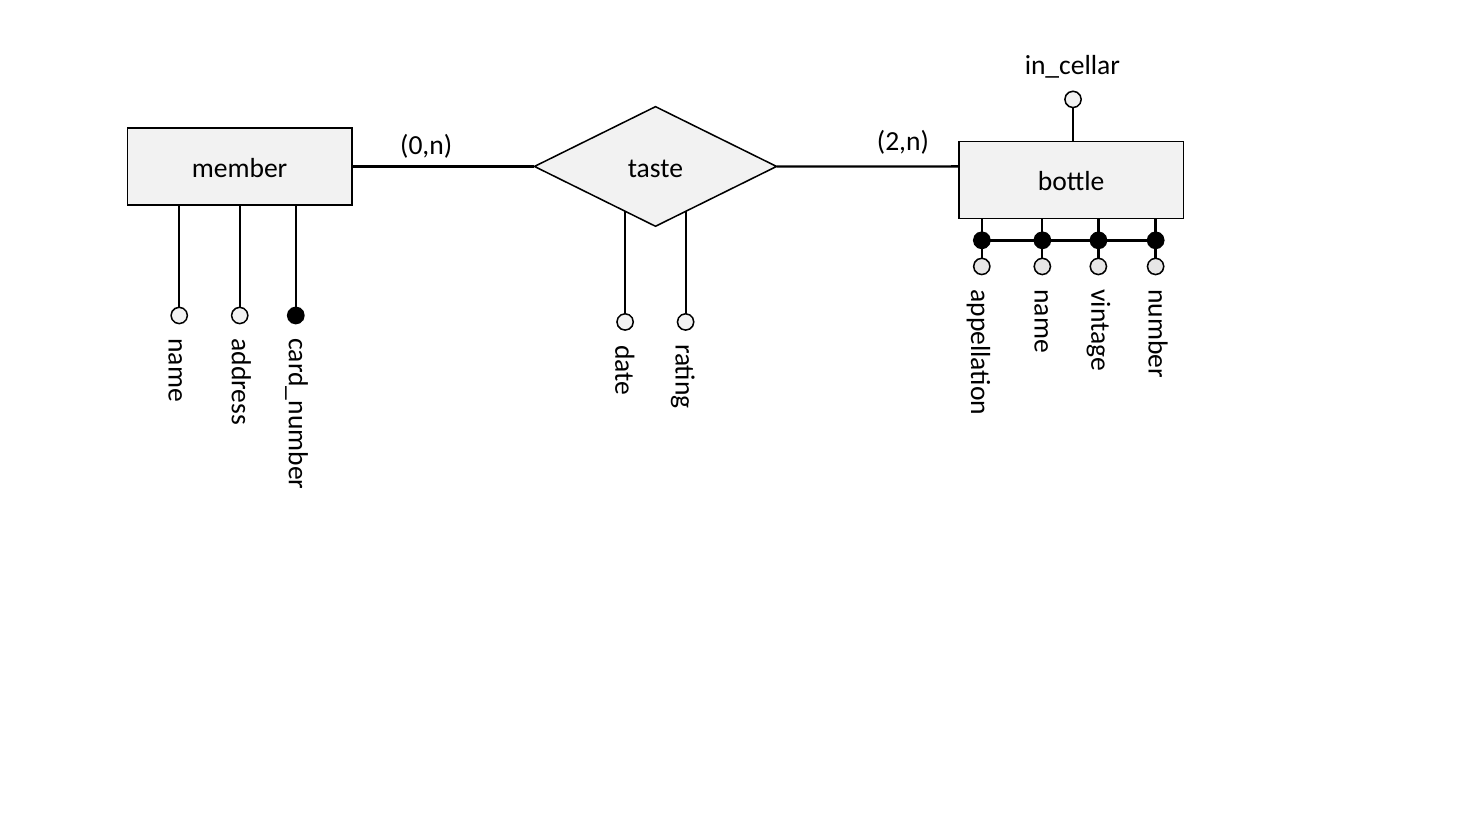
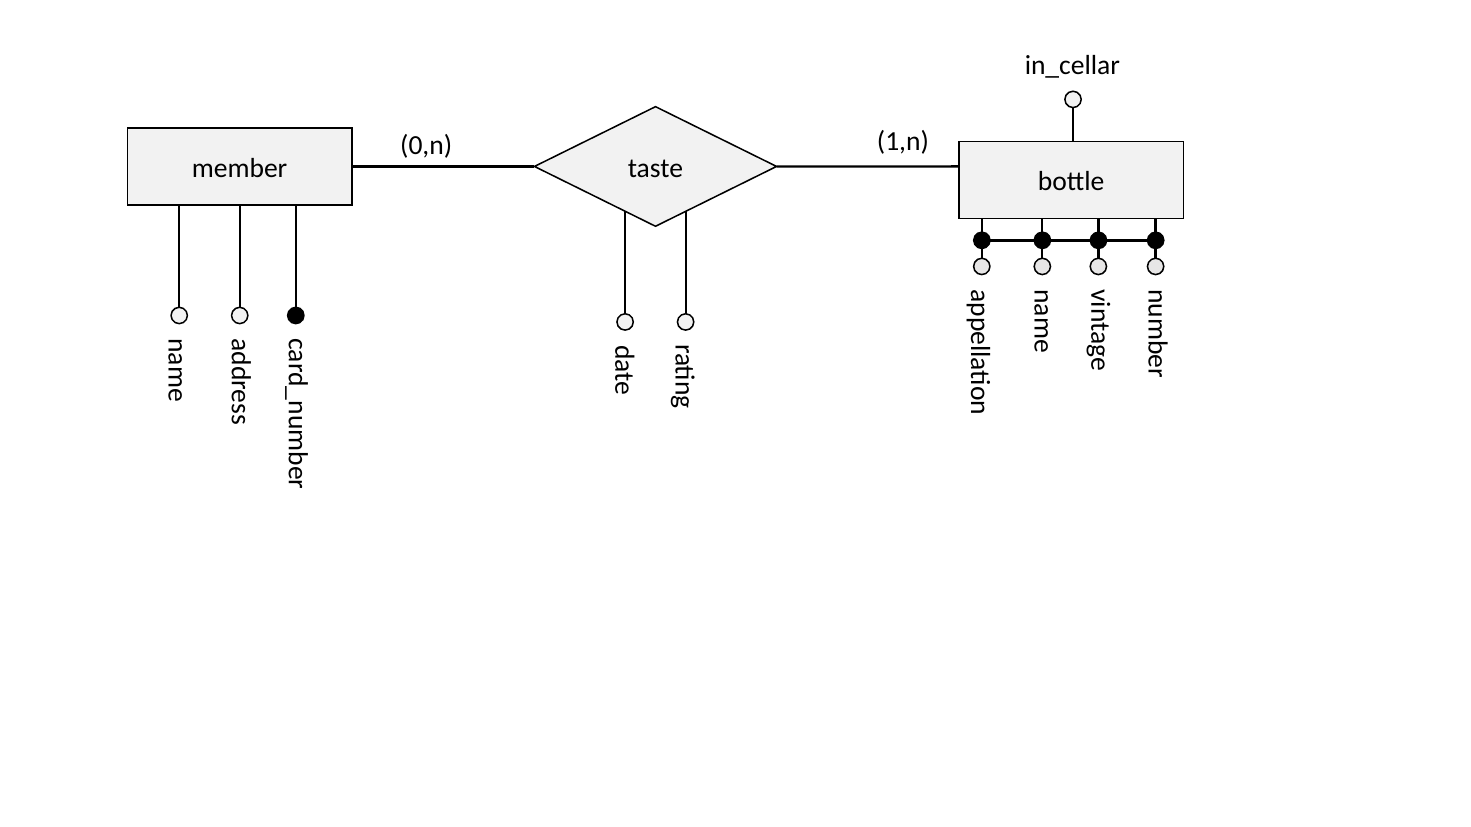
2,n: 2,n -> 1,n (903, 142)
